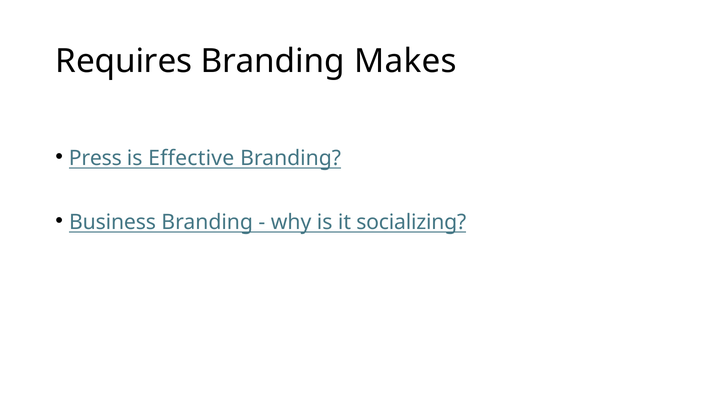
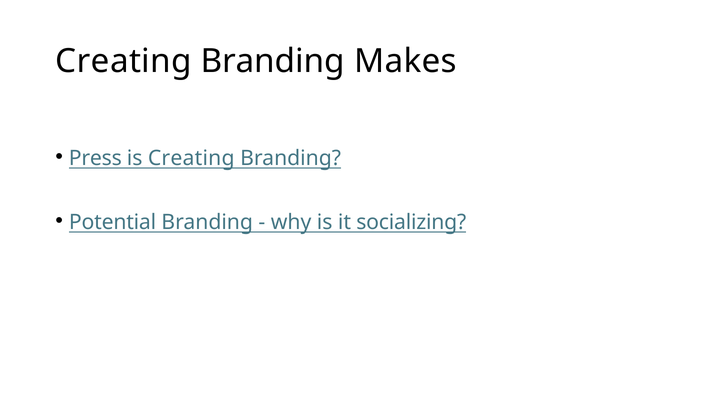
Requires: Requires -> Creating (124, 61)
is Effective: Effective -> Creating (191, 158)
Business: Business -> Potential (113, 222)
